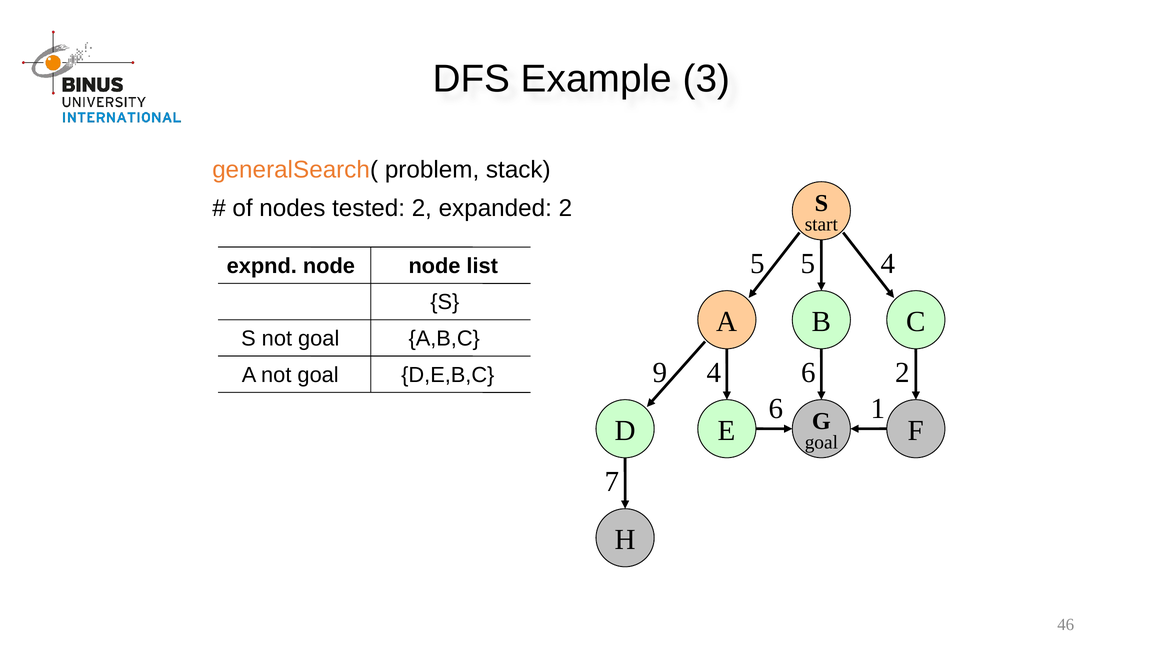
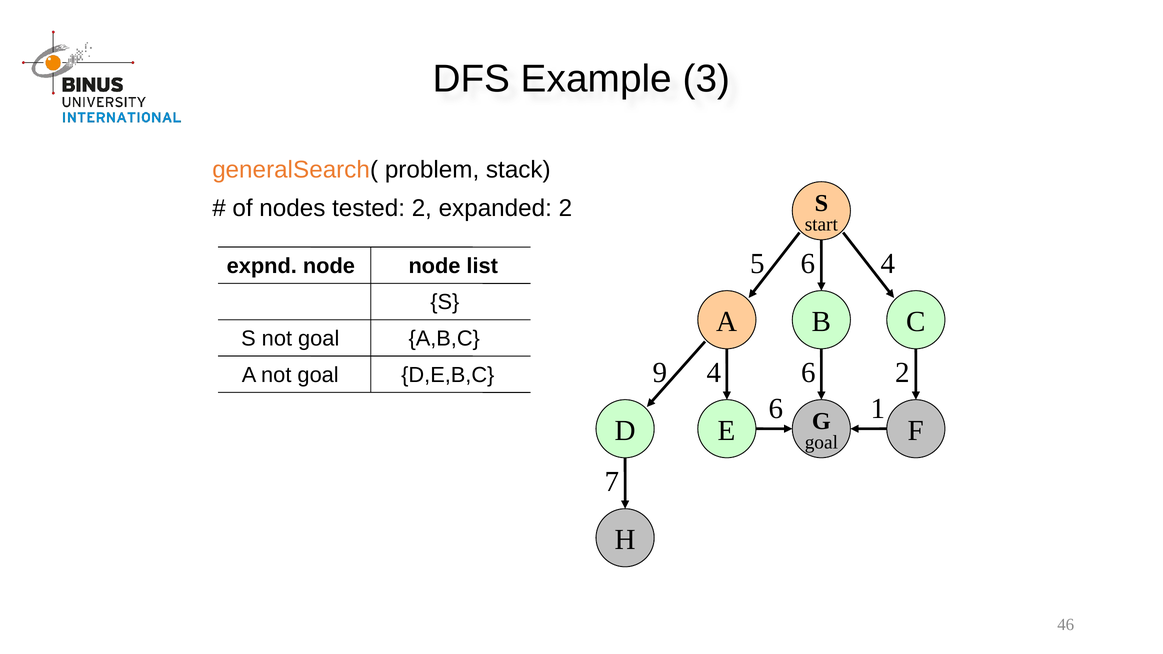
5 5: 5 -> 6 (808, 264)
